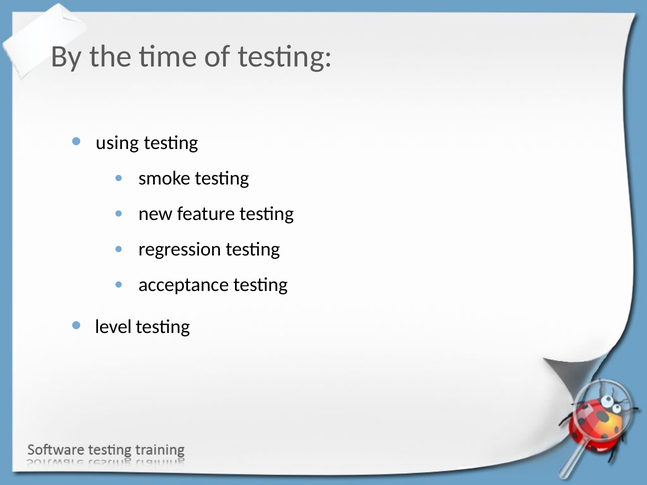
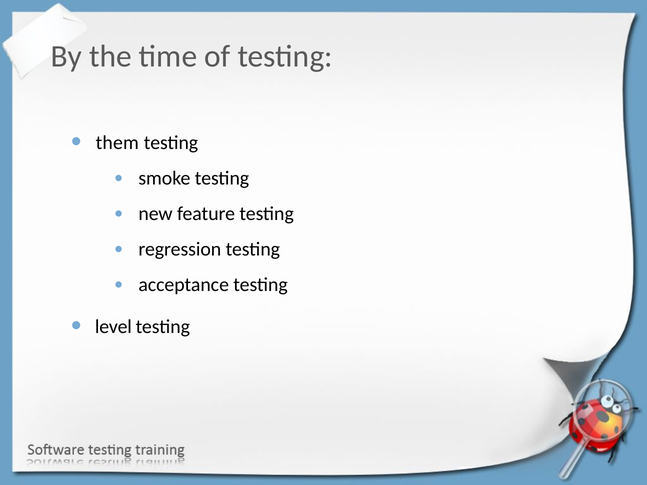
using: using -> them (117, 143)
